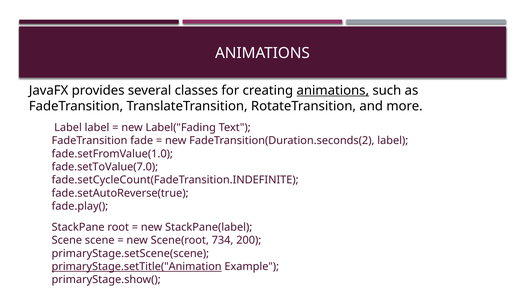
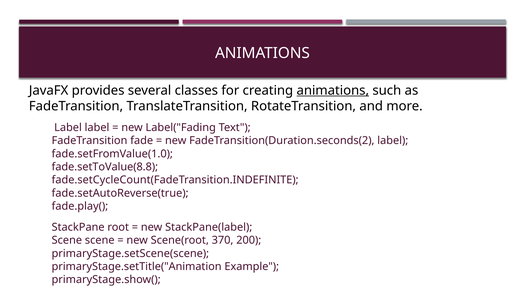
fade.setToValue(7.0: fade.setToValue(7.0 -> fade.setToValue(8.8 (105, 167)
734: 734 -> 370 (223, 241)
primaryStage.setTitle("Animation underline: present -> none (137, 267)
